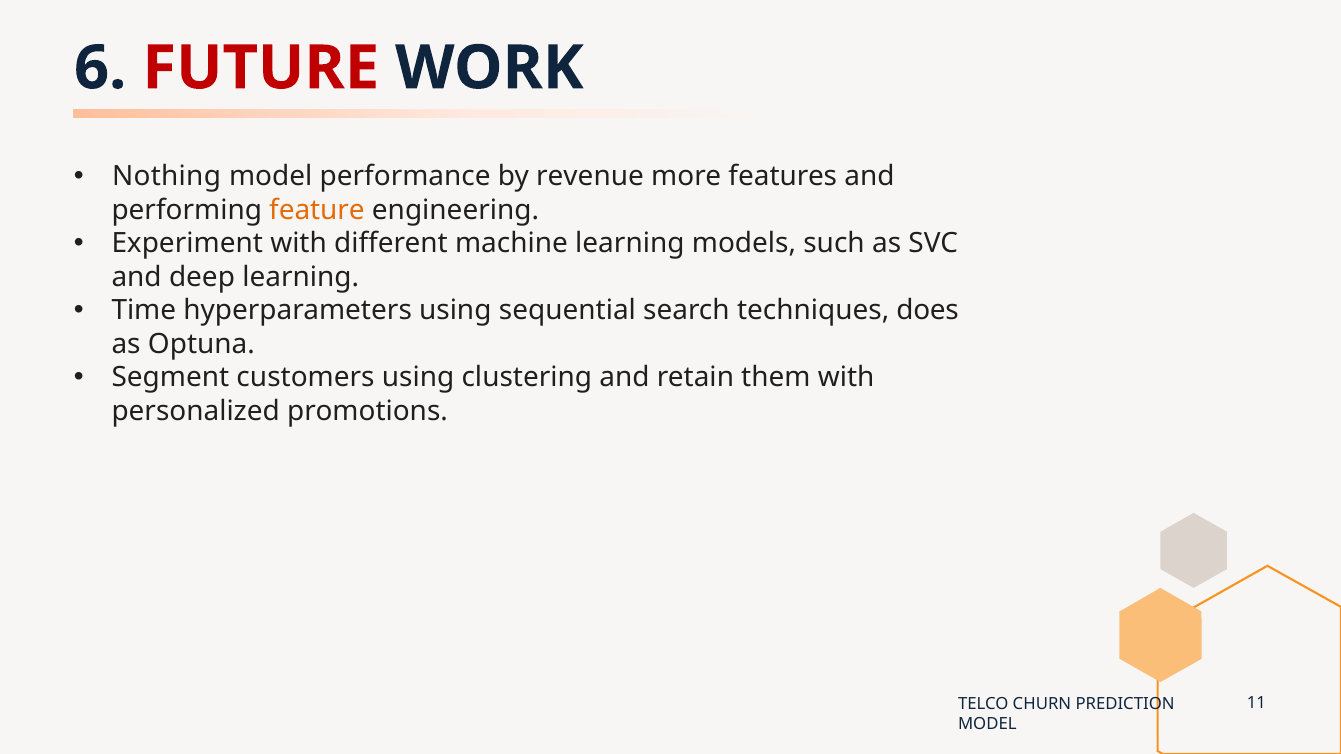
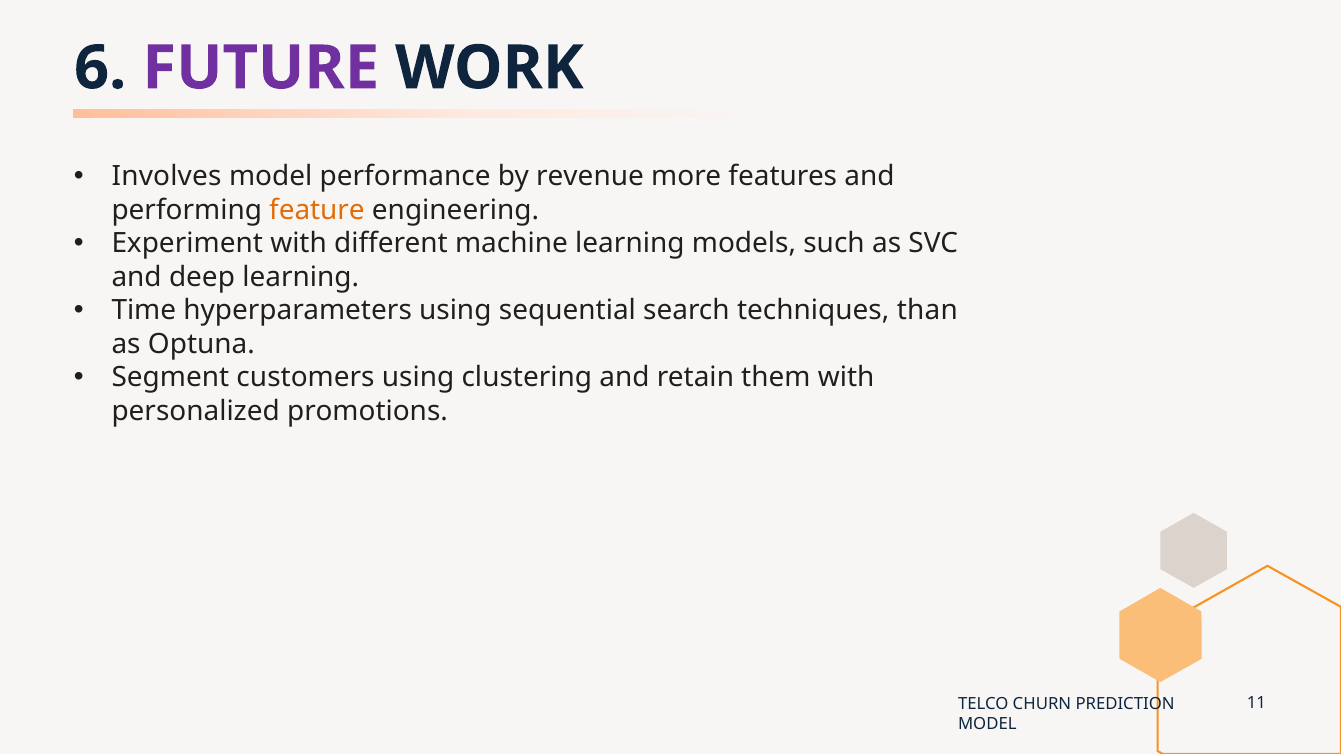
FUTURE colour: red -> purple (261, 68)
Nothing: Nothing -> Involves (167, 177)
does: does -> than (927, 311)
